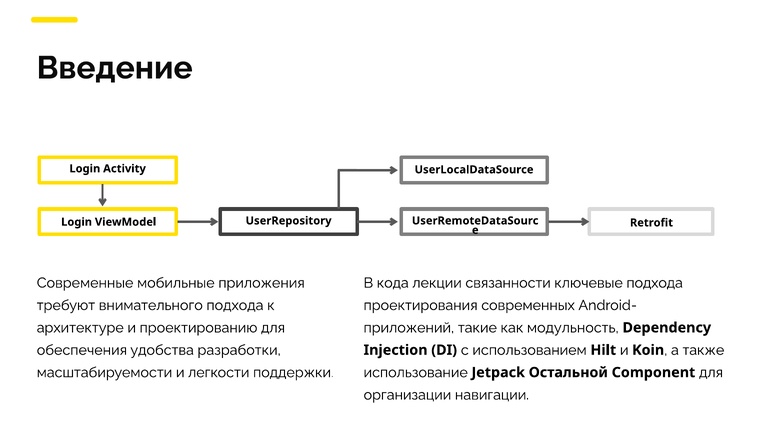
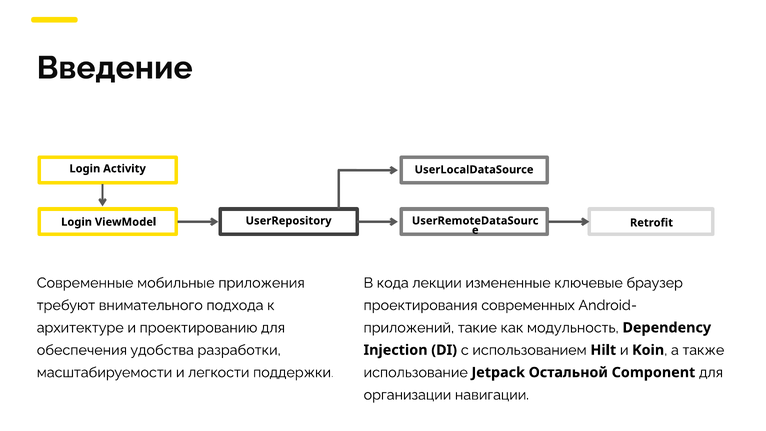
связанности: связанности -> измененные (508, 283)
ключевые подхода: подхода -> браузер (655, 283)
